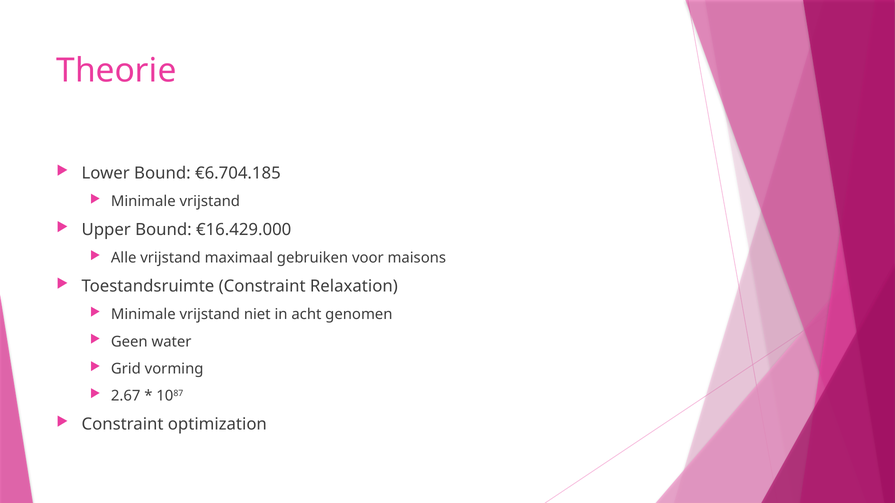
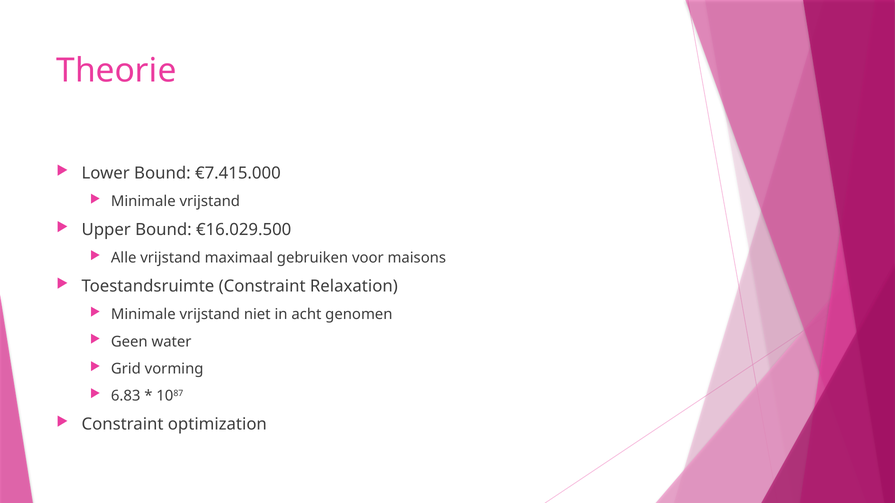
€6.704.185: €6.704.185 -> €7.415.000 (238, 173)
€16.429.000: €16.429.000 -> €16.029.500 (244, 230)
2.67: 2.67 -> 6.83 (126, 396)
